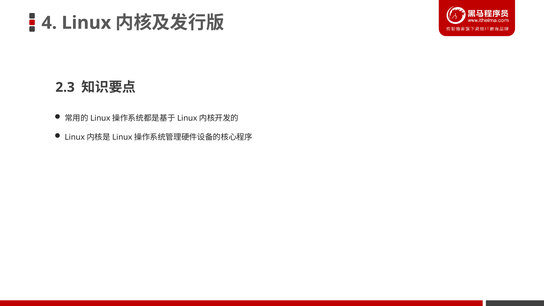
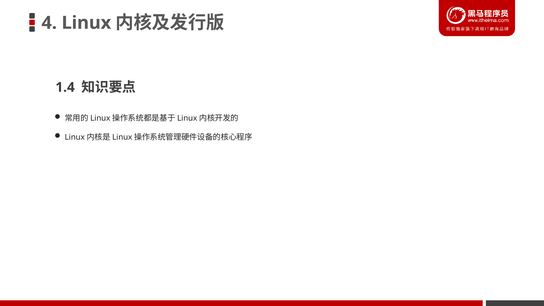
2.3: 2.3 -> 1.4 (65, 87)
